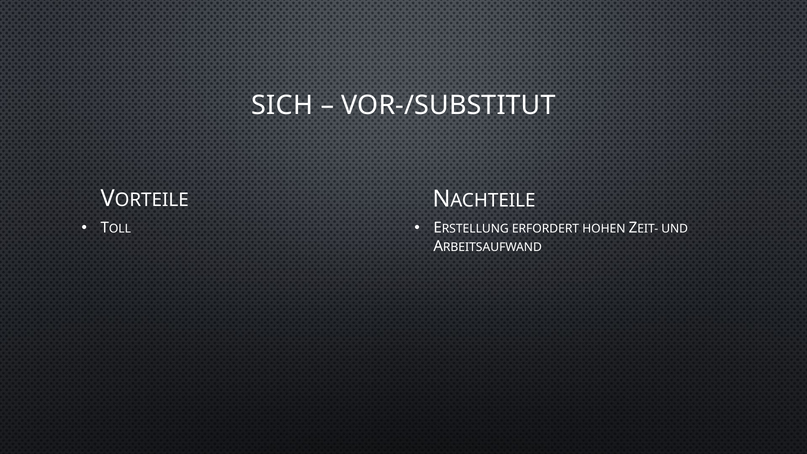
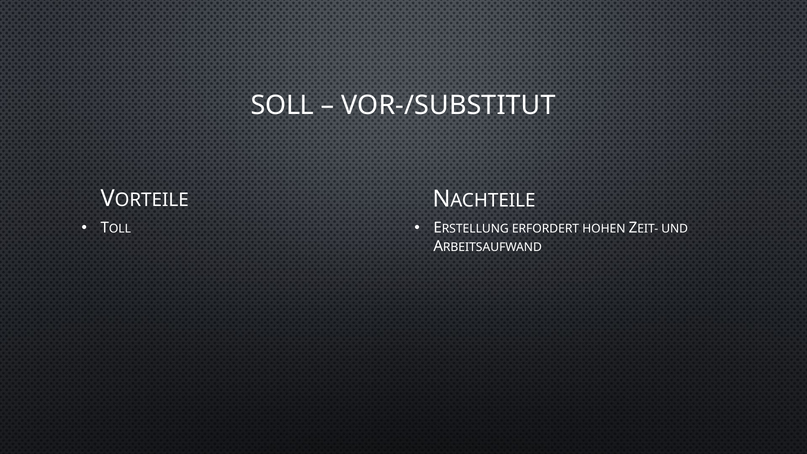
SICH: SICH -> SOLL (282, 105)
